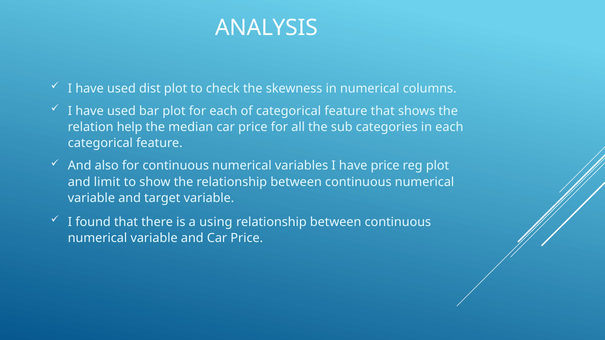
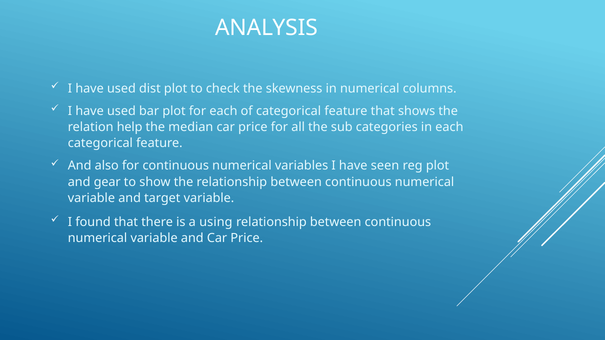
have price: price -> seen (385, 166)
limit: limit -> gear (107, 182)
